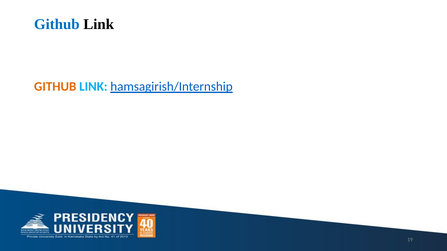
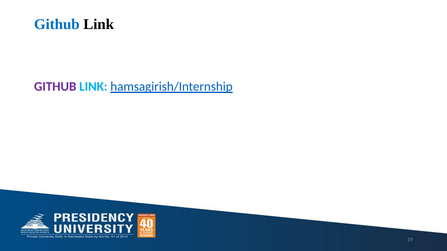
GITHUB colour: orange -> purple (55, 87)
